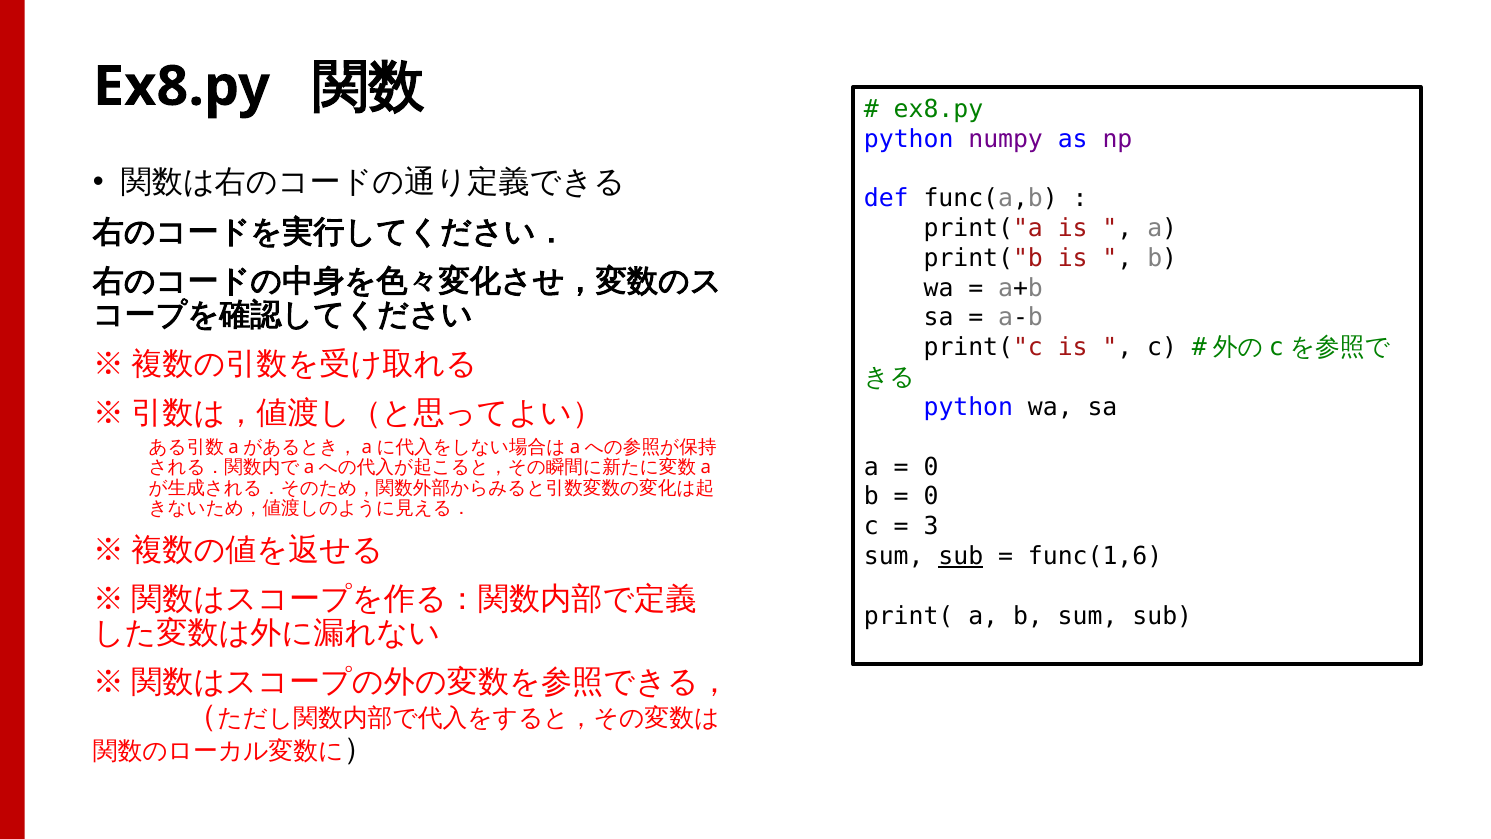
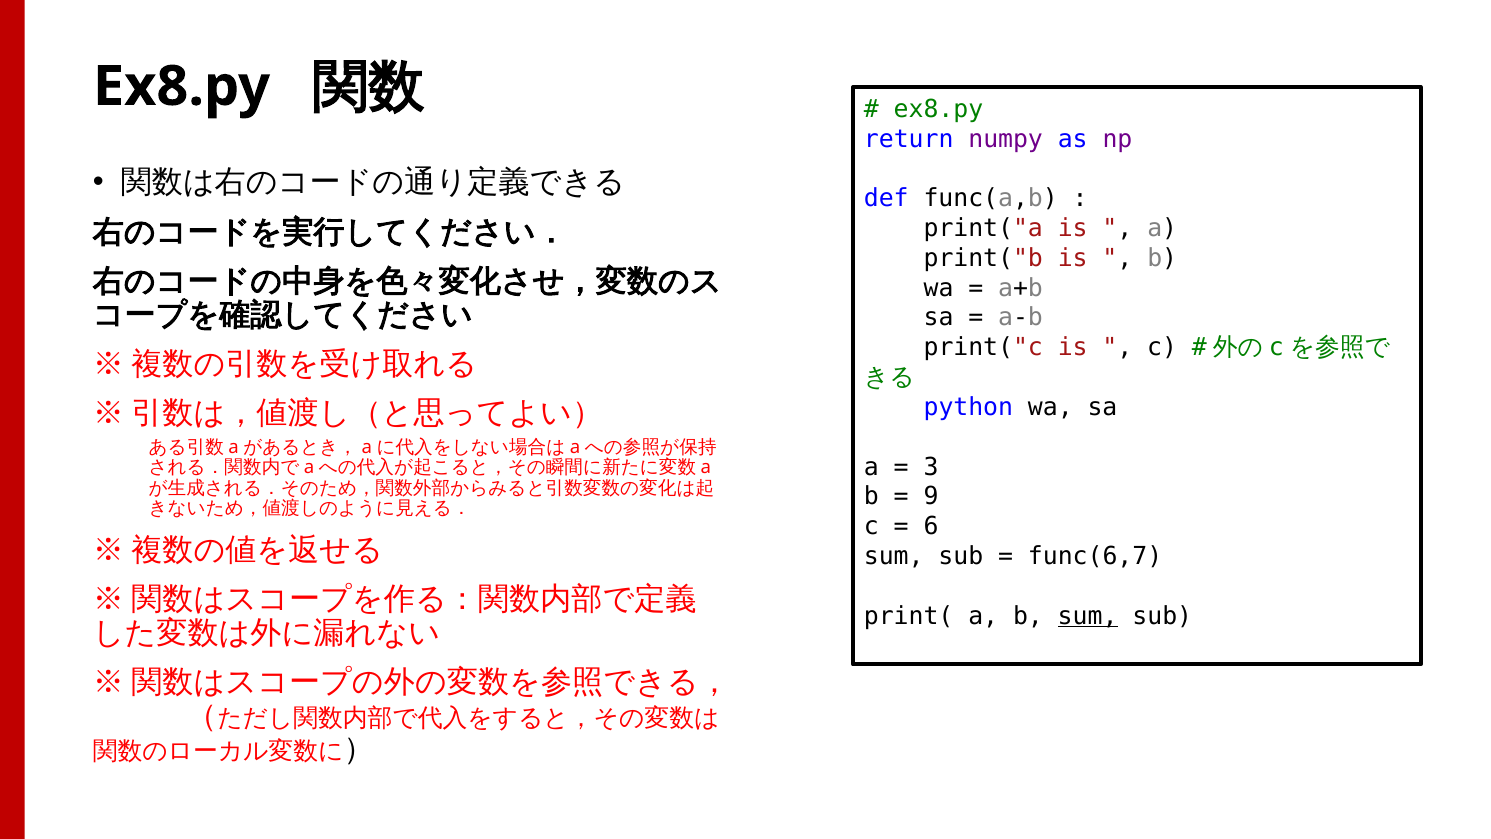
python: python -> return (909, 139)
0: 0 -> 3 (931, 467)
0: 0 -> 9 (931, 497)
3: 3 -> 6 (931, 526)
sub underline: present -> none (961, 556)
func(1,6: func(1,6 -> func(6,7 (1095, 556)
sum underline: none -> present (1088, 616)
